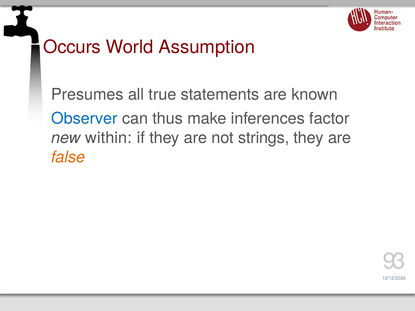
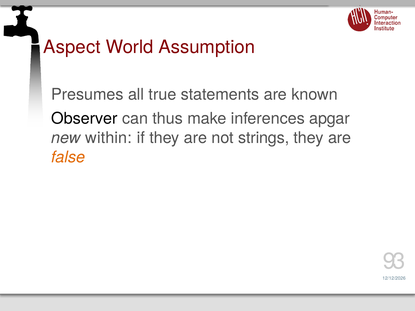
Occurs: Occurs -> Aspect (72, 47)
Observer colour: blue -> black (84, 119)
factor: factor -> apgar (330, 119)
